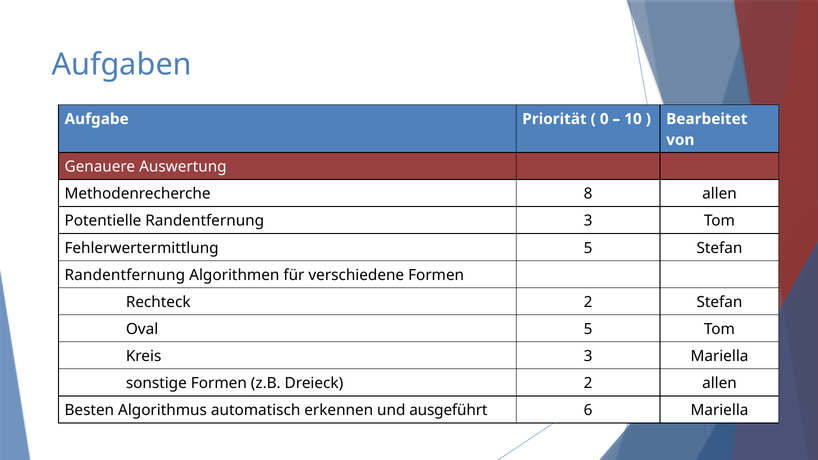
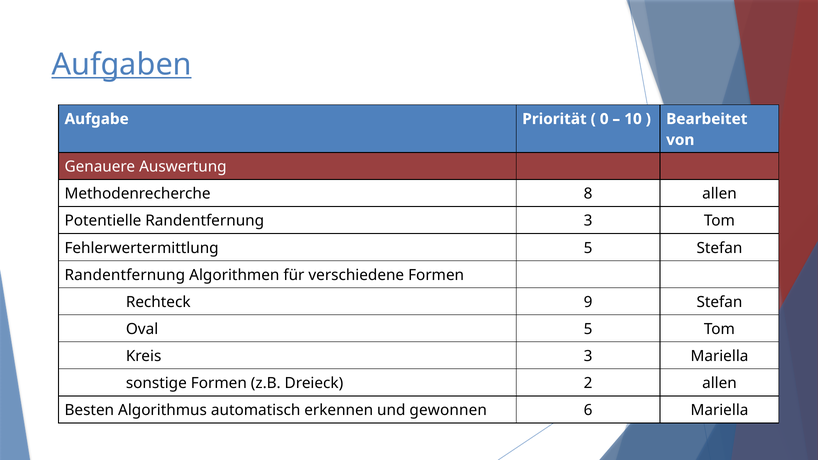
Aufgaben underline: none -> present (122, 65)
Rechteck 2: 2 -> 9 (588, 302)
ausgeführt: ausgeführt -> gewonnen (448, 410)
